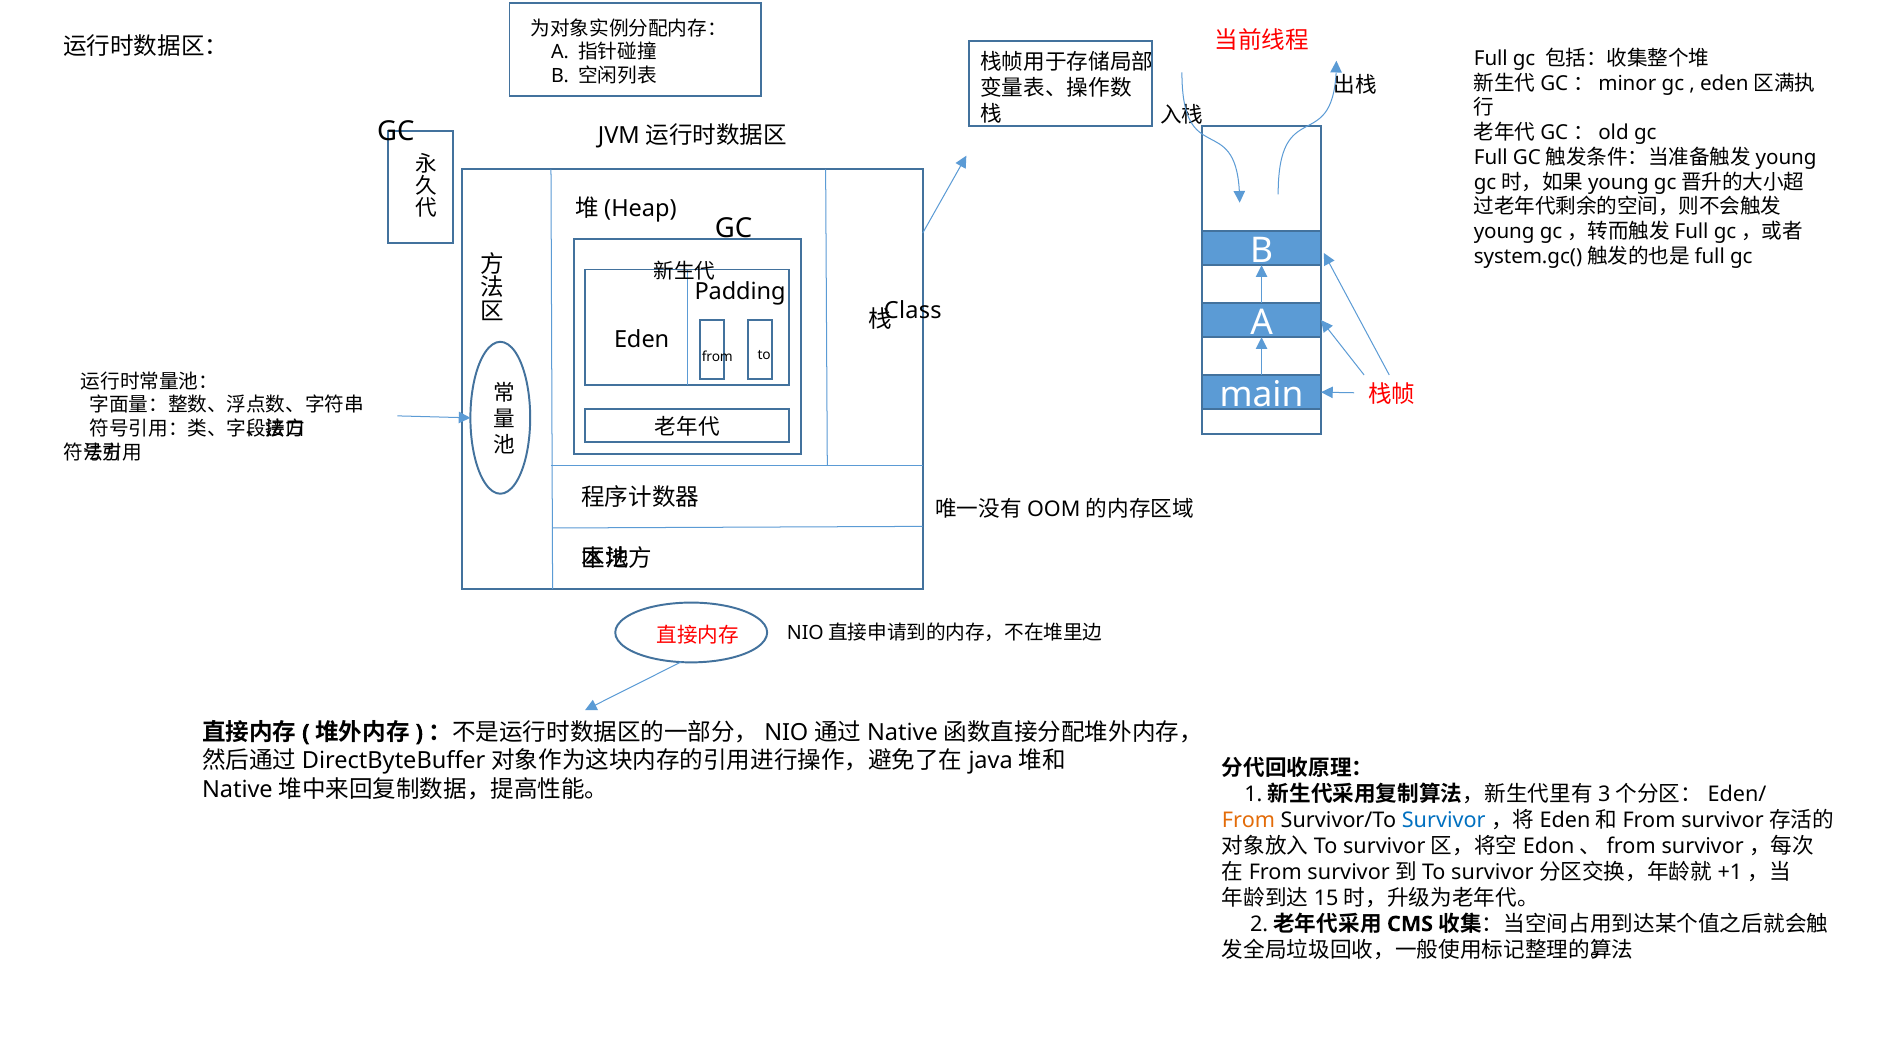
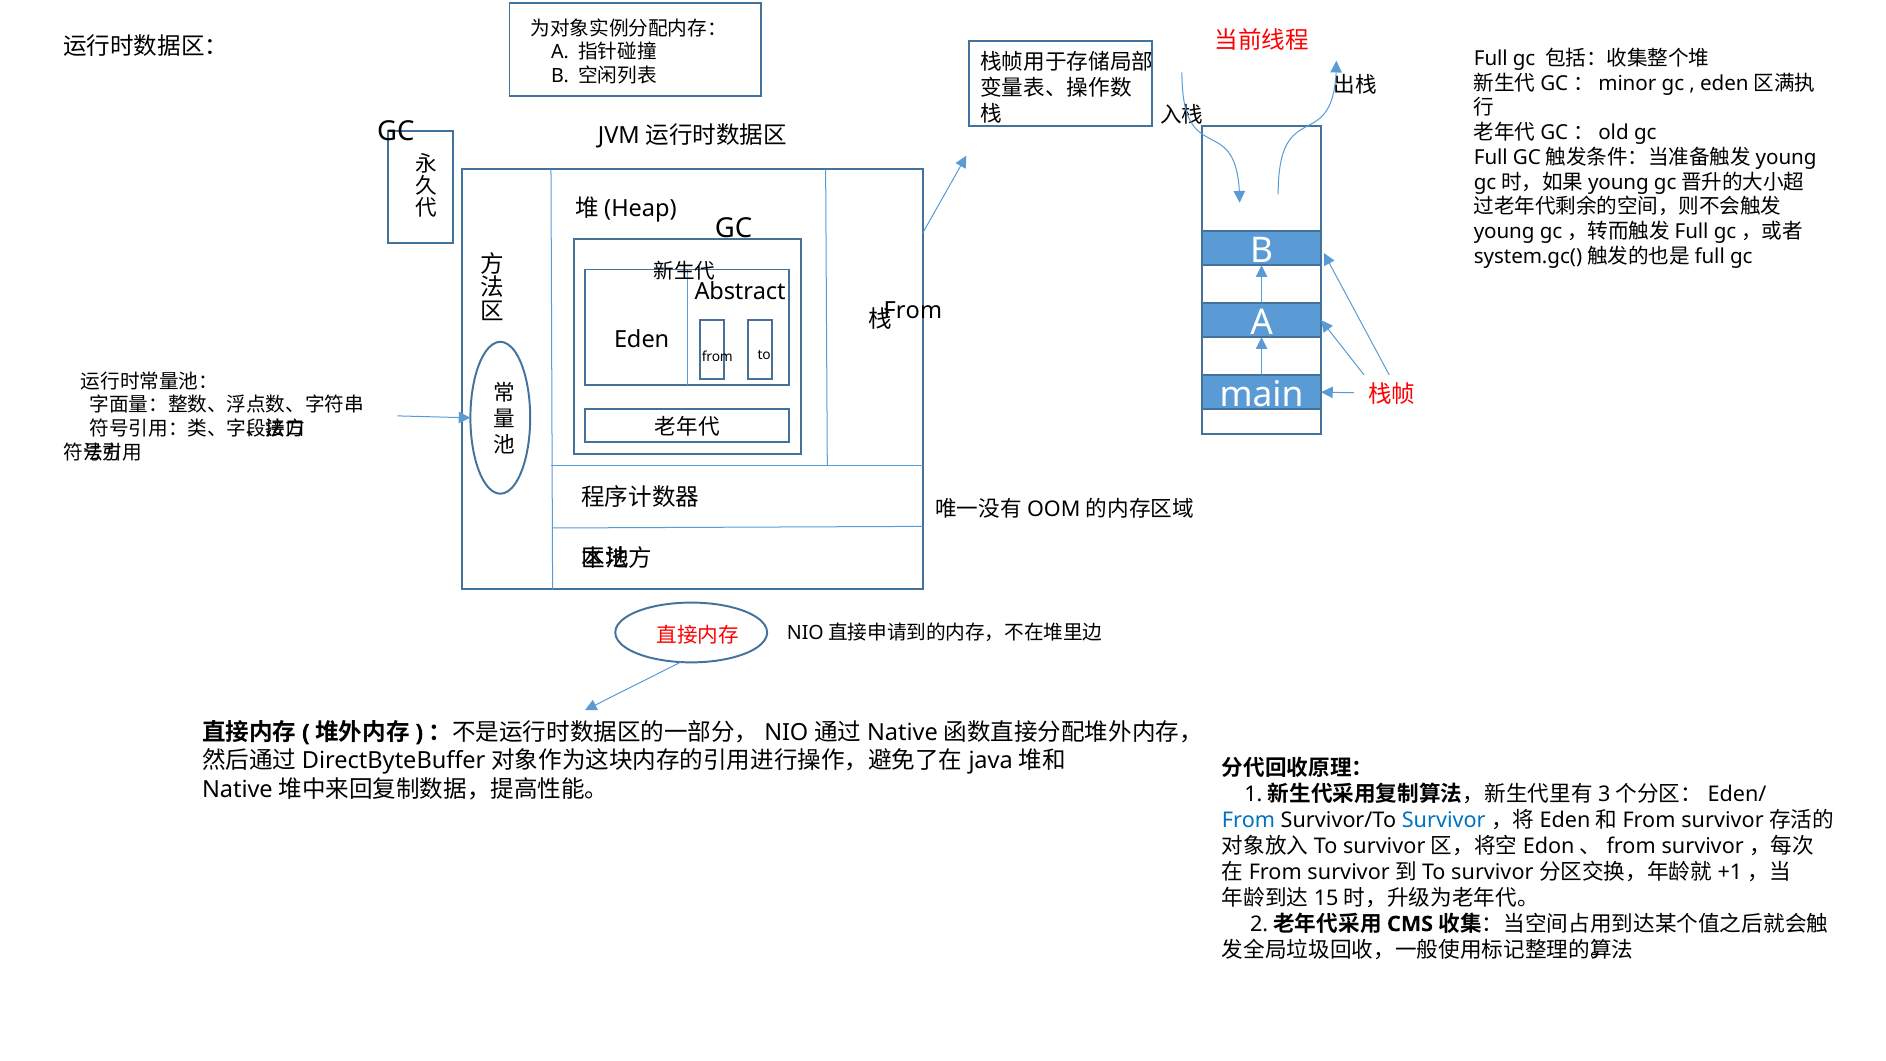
Padding: Padding -> Abstract (740, 292)
Class: Class -> From (913, 311)
From colour: orange -> blue (1248, 820)
